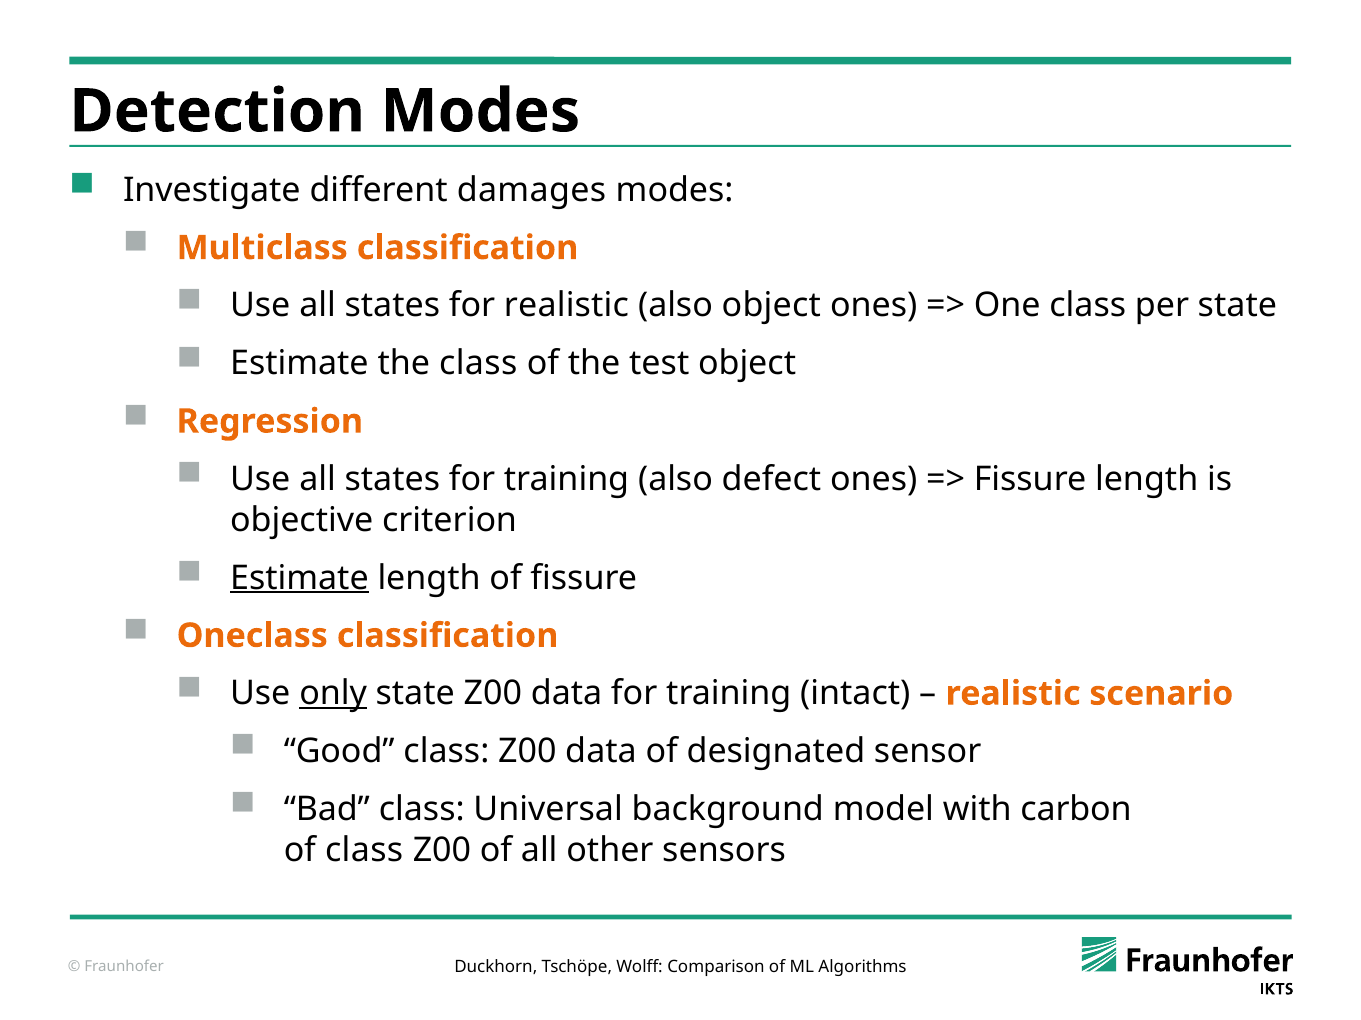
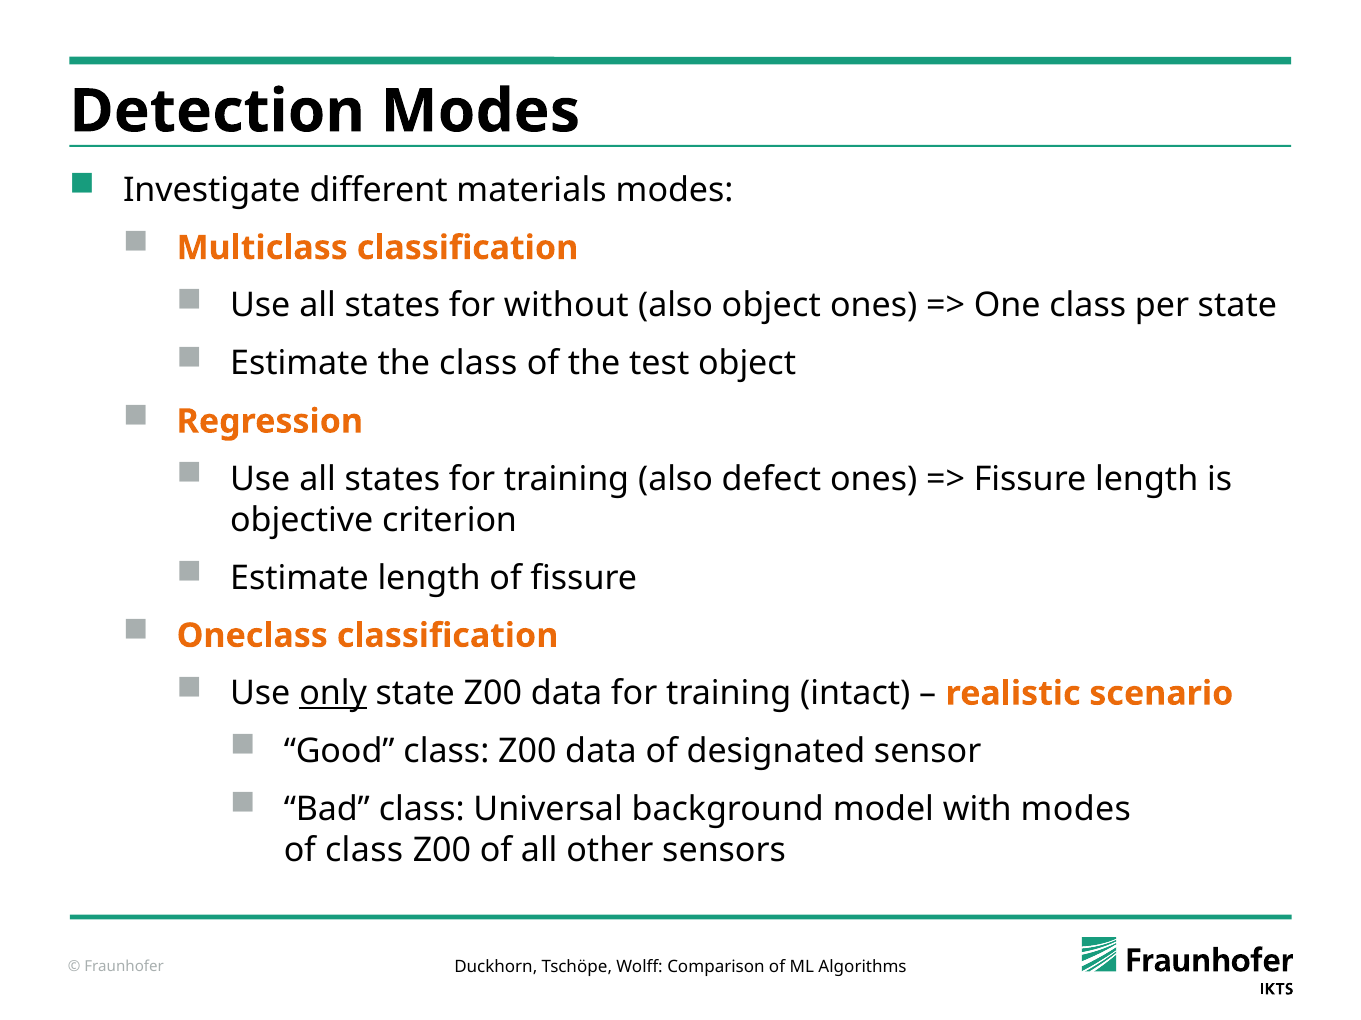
damages: damages -> materials (532, 190)
for realistic: realistic -> without (566, 306)
Estimate underline: present -> none (299, 578)
with carbon: carbon -> modes (1076, 810)
